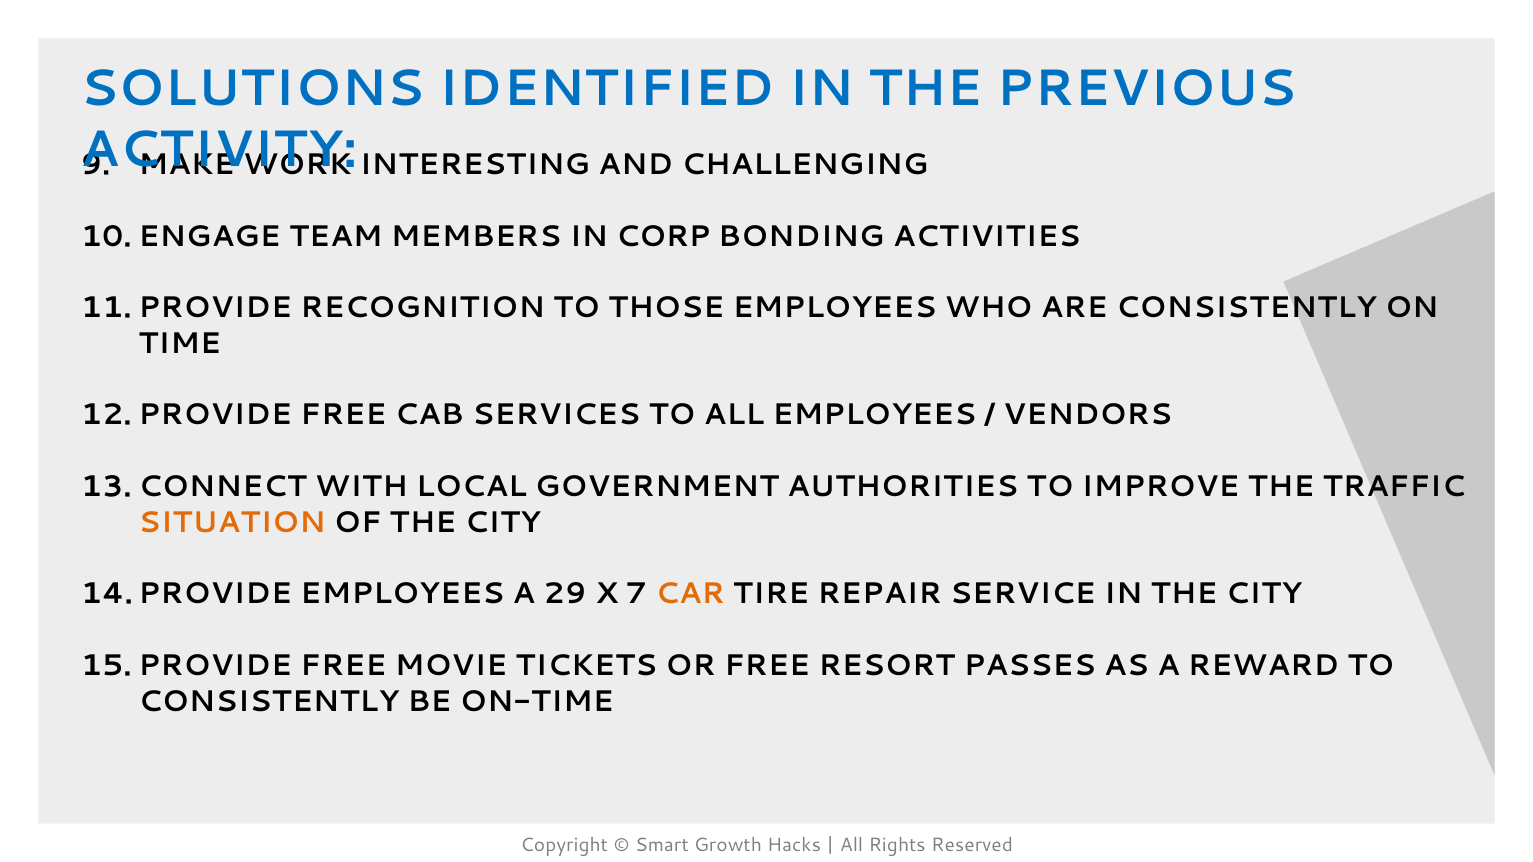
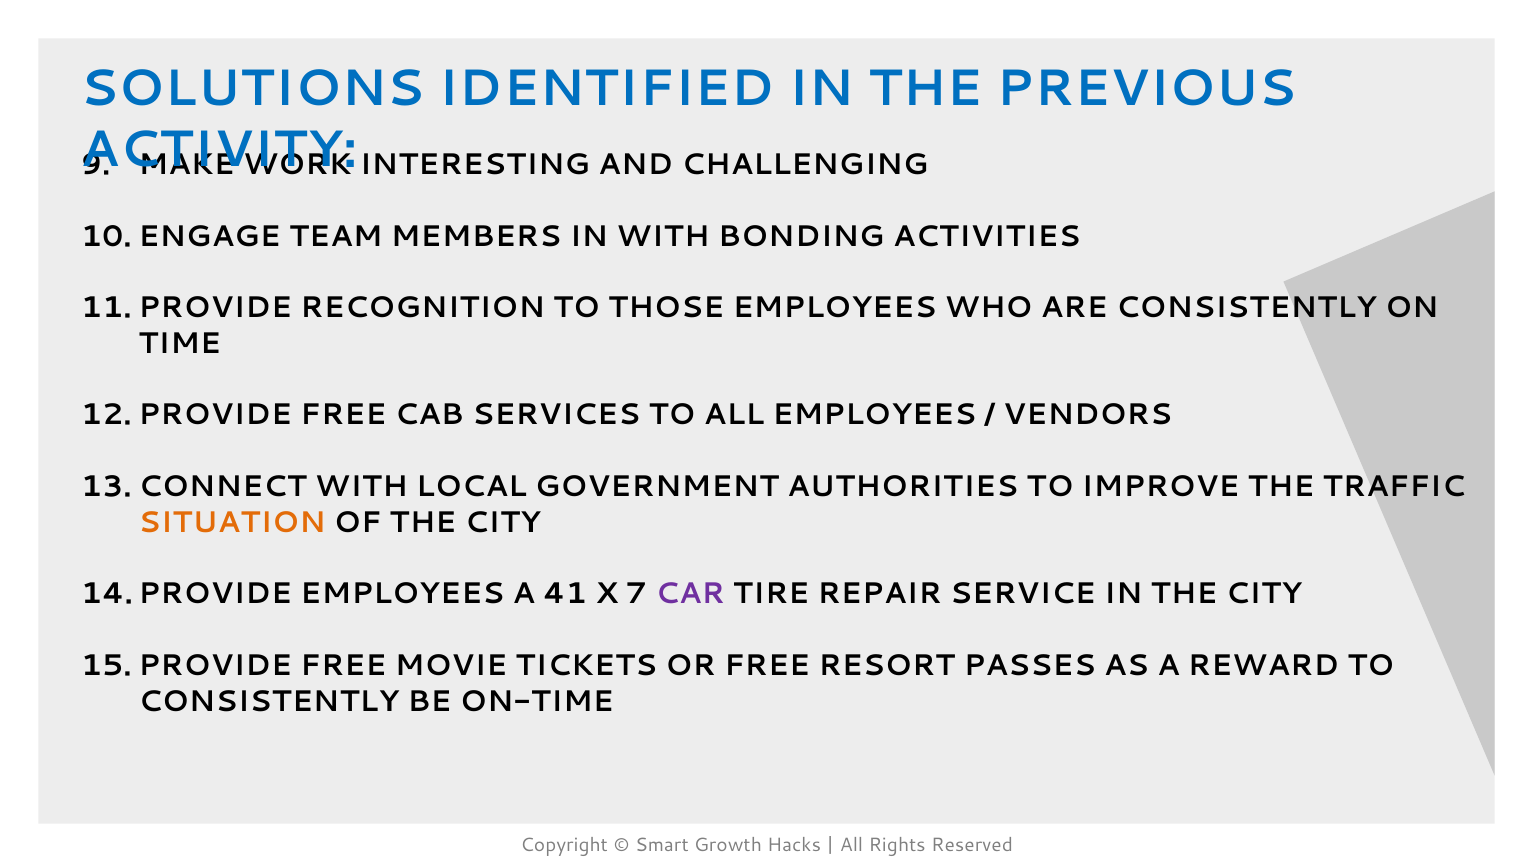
IN CORP: CORP -> WITH (663, 236)
29: 29 -> 41 (565, 594)
CAR colour: orange -> purple (690, 594)
